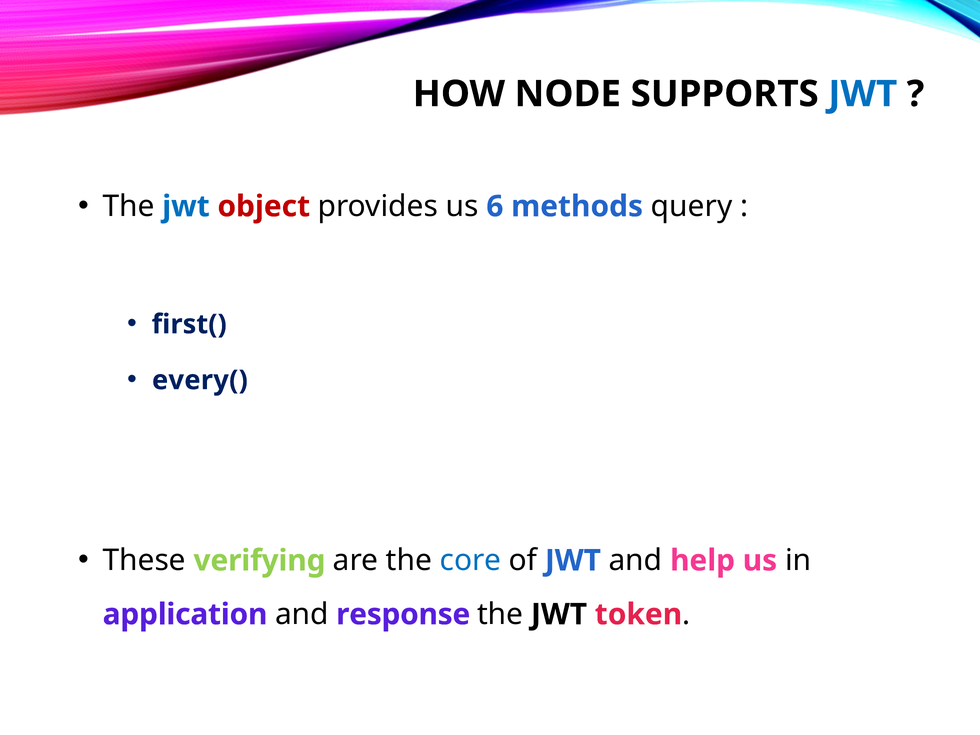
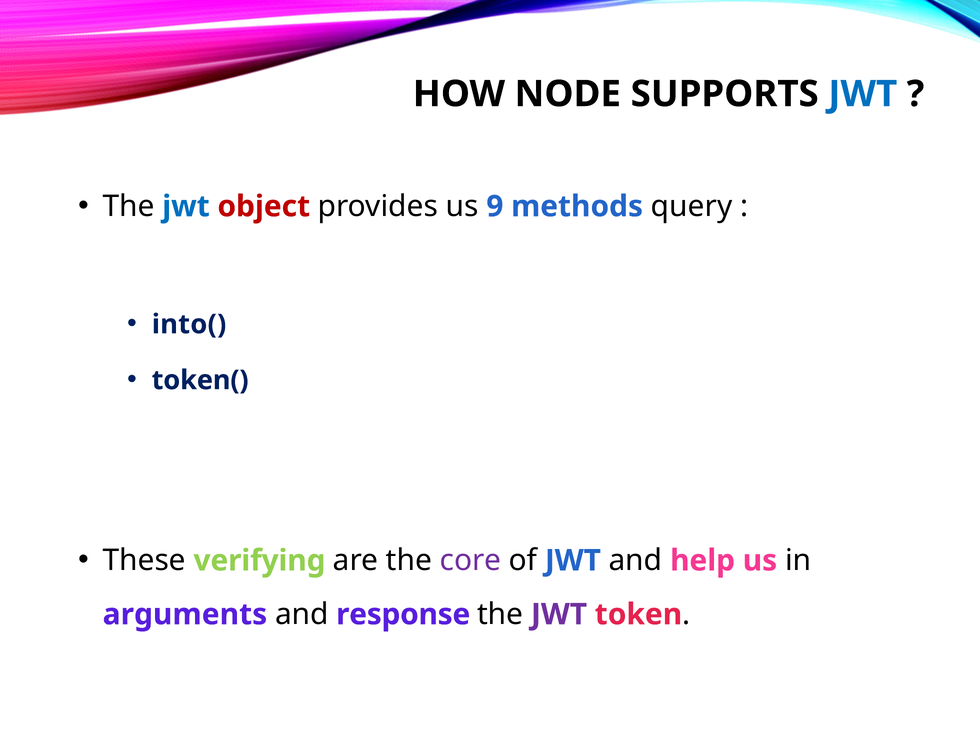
6: 6 -> 9 (495, 206)
first(: first( -> into( (189, 324)
every(: every( -> token( (200, 380)
core colour: blue -> purple (470, 561)
application: application -> arguments (185, 614)
JWT colour: black -> purple (559, 614)
